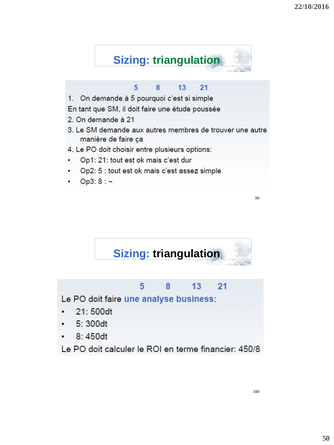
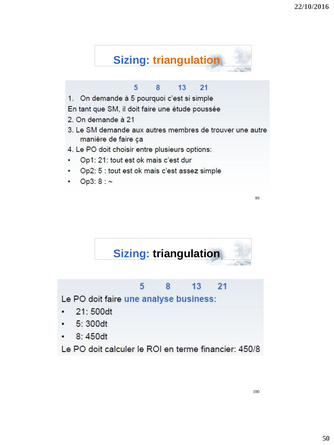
triangulation colour: green -> orange (187, 60)
